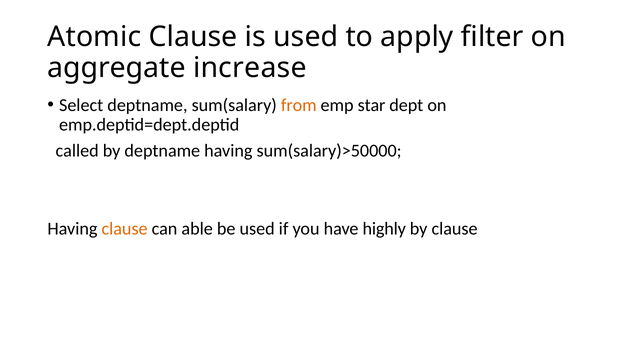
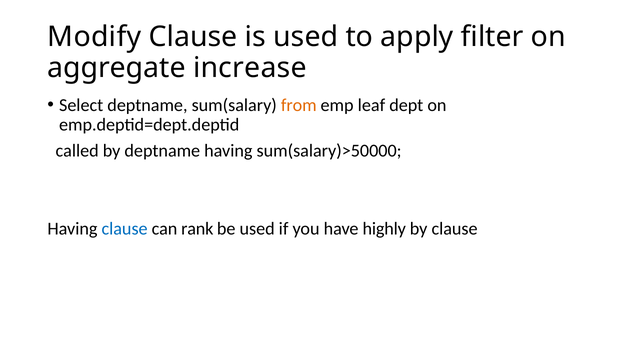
Atomic: Atomic -> Modify (94, 37)
star: star -> leaf (371, 105)
clause colour: orange -> blue (125, 229)
able: able -> rank (197, 229)
